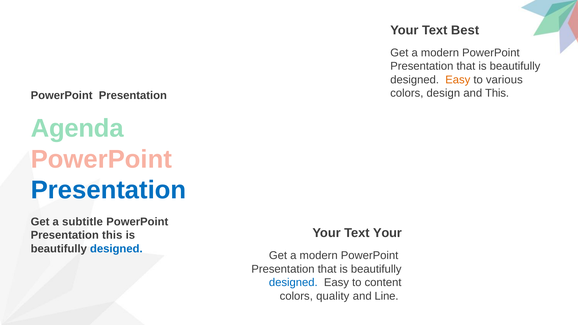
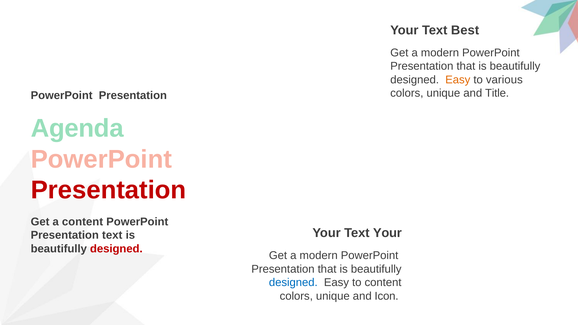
design: design -> unique (443, 93)
and This: This -> Title (497, 93)
Presentation colour: blue -> red (108, 190)
a subtitle: subtitle -> content (83, 222)
Presentation this: this -> text (112, 235)
designed colour: blue -> red (116, 249)
quality: quality -> unique (333, 296)
Line: Line -> Icon (387, 296)
